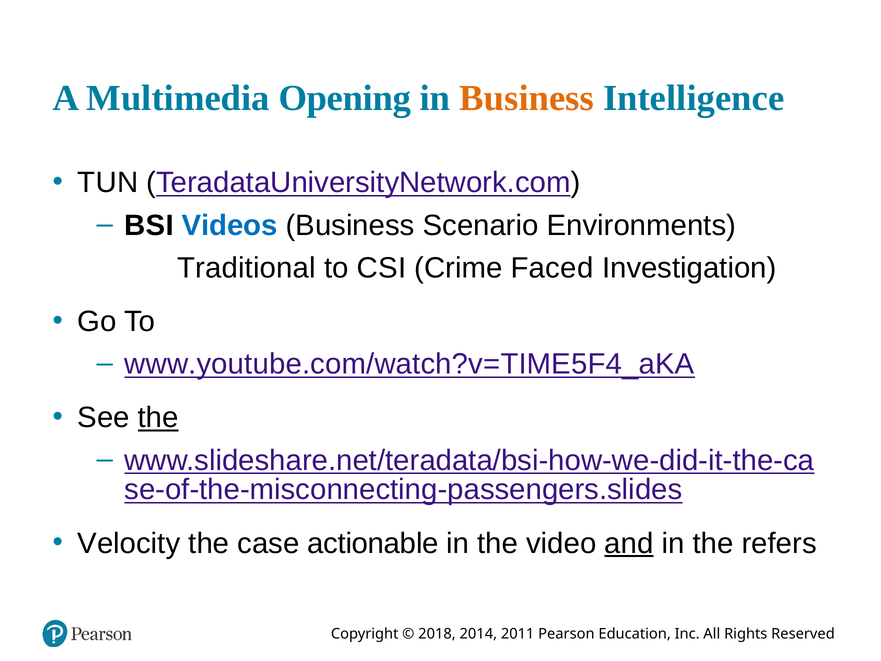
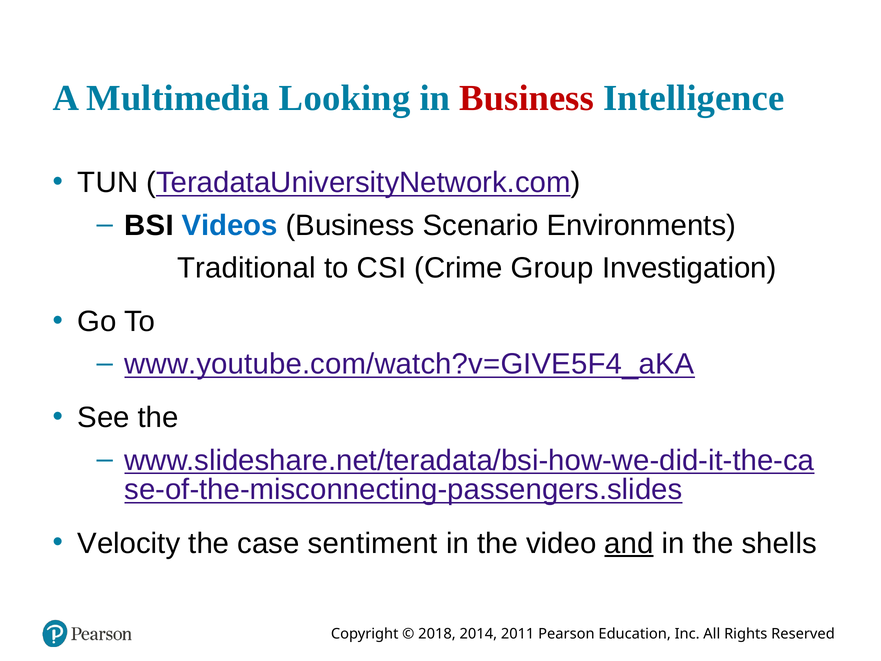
Opening: Opening -> Looking (345, 98)
Business colour: orange -> red (527, 98)
Faced: Faced -> Group (552, 268)
www.youtube.com/watch?v=TIME5F4_aKA: www.youtube.com/watch?v=TIME5F4_aKA -> www.youtube.com/watch?v=GIVE5F4_aKA (409, 364)
the underline: present -> none (158, 418)
actionable: actionable -> sentiment (373, 543)
refers: refers -> shells (779, 543)
